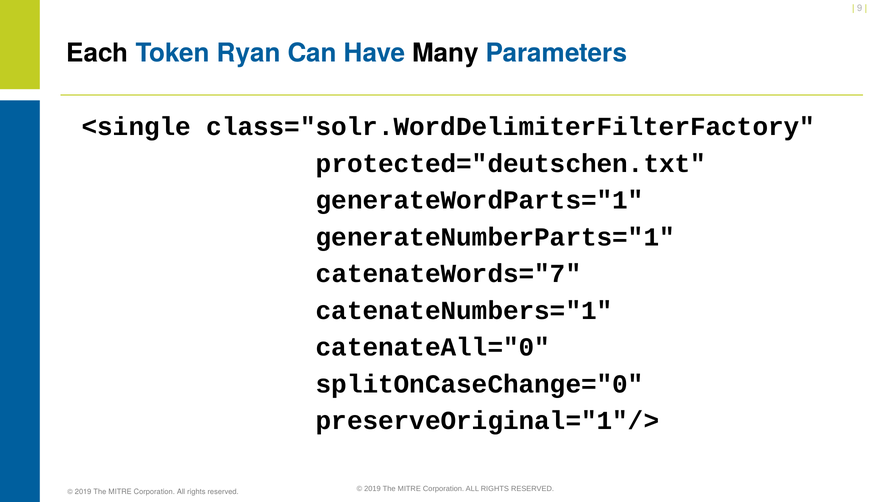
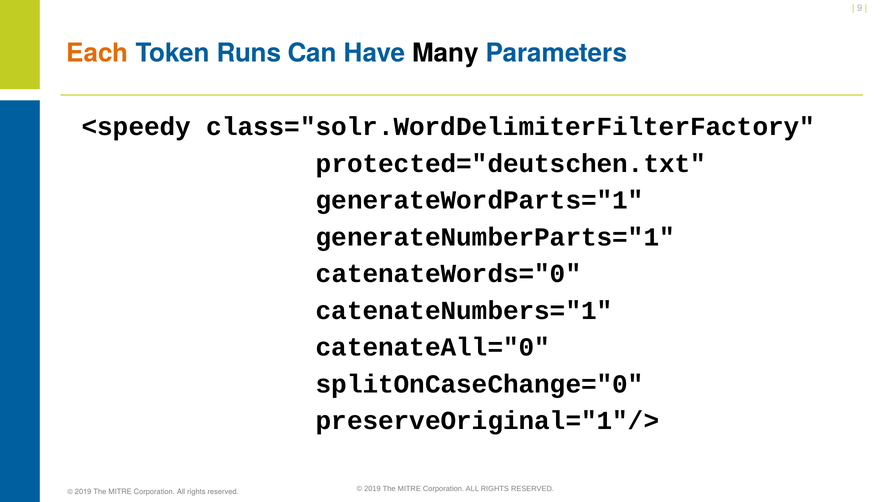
Each colour: black -> orange (97, 53)
Ryan: Ryan -> Runs (249, 53)
<single: <single -> <speedy (136, 127)
catenateWords="7: catenateWords="7 -> catenateWords="0 (449, 274)
